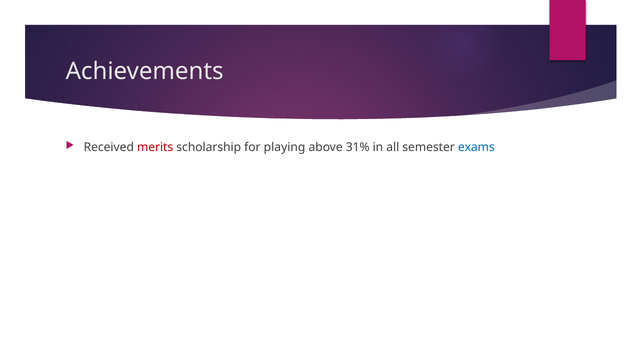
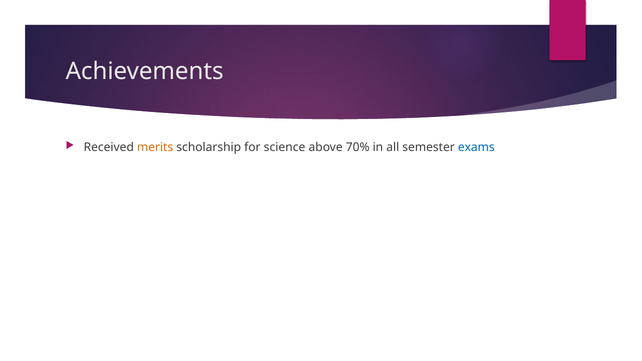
merits colour: red -> orange (155, 148)
playing: playing -> science (285, 148)
31%: 31% -> 70% (358, 148)
